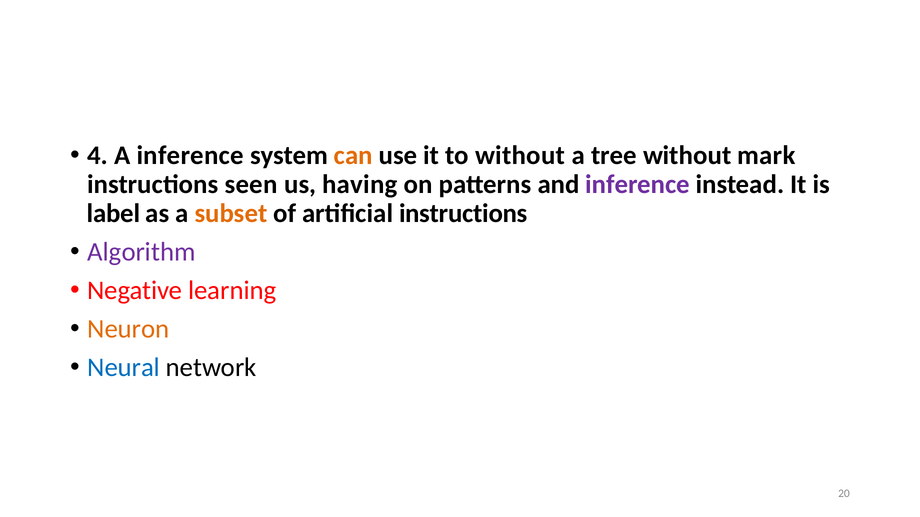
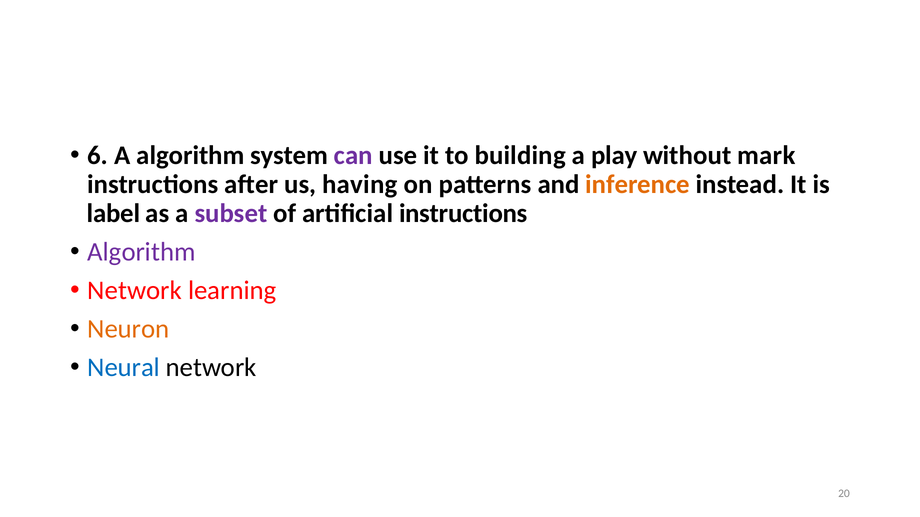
4: 4 -> 6 (98, 156)
A inference: inference -> algorithm (190, 156)
can colour: orange -> purple (353, 156)
to without: without -> building (520, 156)
tree: tree -> play (614, 156)
seen: seen -> after (251, 185)
inference colour: purple -> orange (638, 185)
subset colour: orange -> purple (231, 214)
Negative: Negative -> Network (135, 291)
